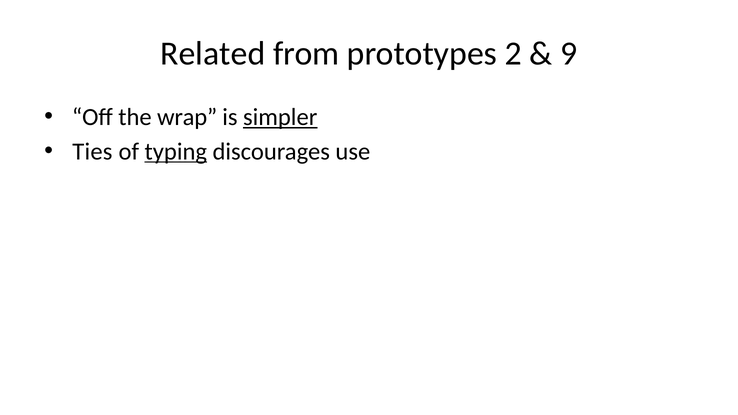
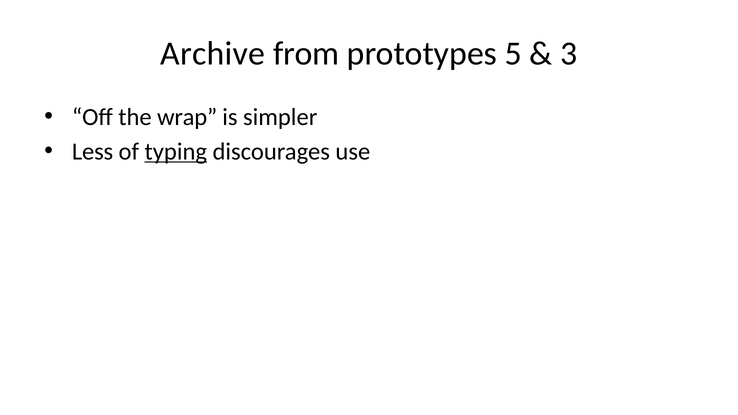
Related: Related -> Archive (213, 54)
2: 2 -> 5 (513, 54)
9: 9 -> 3 (569, 54)
simpler underline: present -> none (280, 117)
Ties: Ties -> Less (93, 151)
